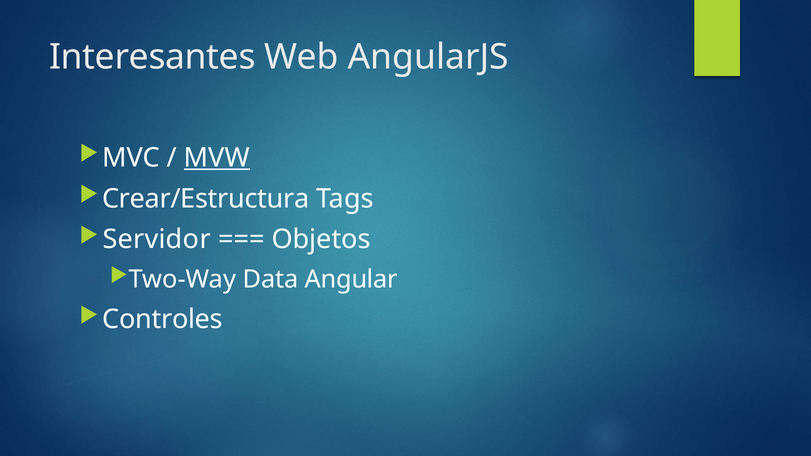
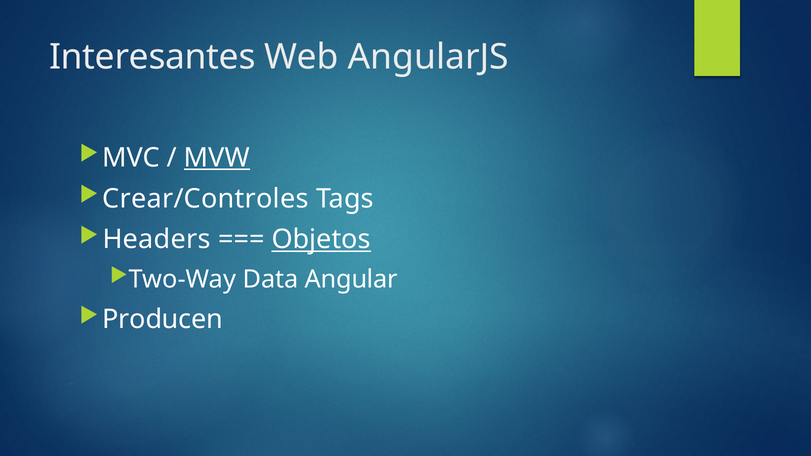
Crear/Estructura: Crear/Estructura -> Crear/Controles (206, 199)
Servidor: Servidor -> Headers (157, 240)
Objetos underline: none -> present (321, 240)
Controles: Controles -> Producen (163, 319)
